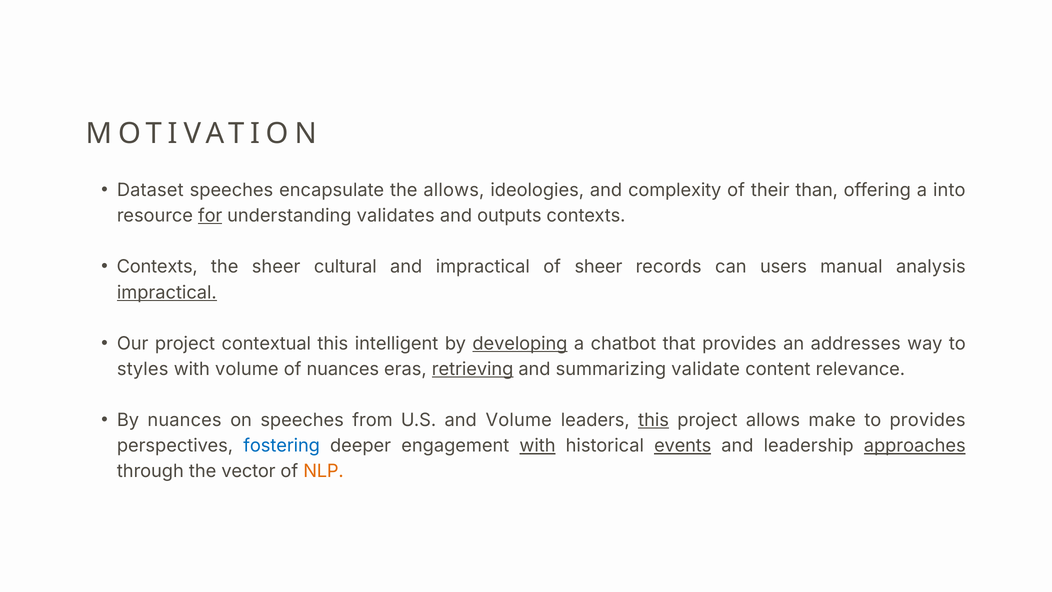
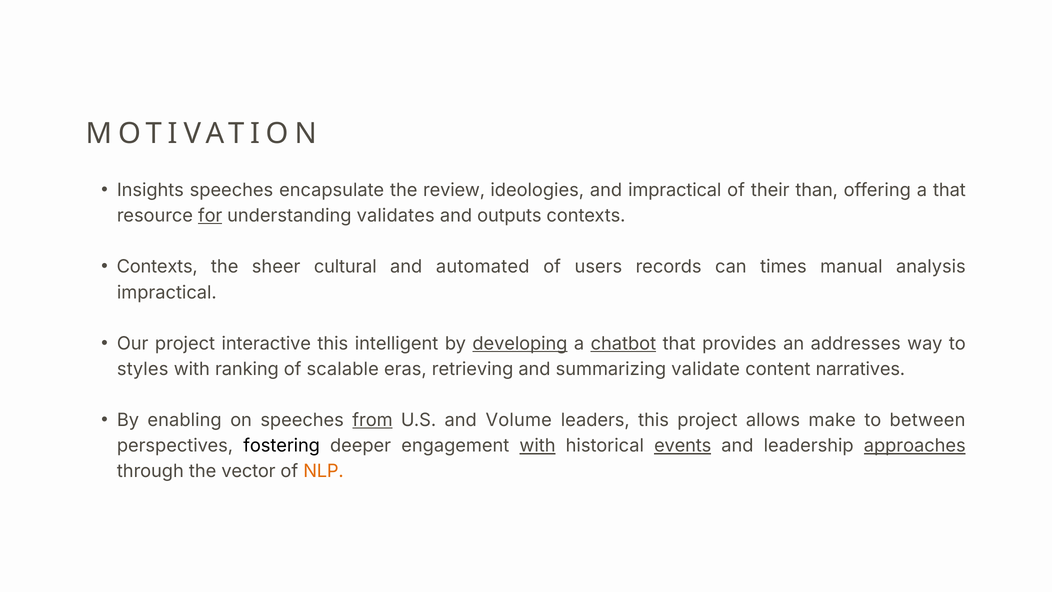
Dataset: Dataset -> Insights (150, 190)
the allows: allows -> review (454, 190)
and complexity: complexity -> impractical (675, 190)
a into: into -> that (949, 190)
and impractical: impractical -> automated (483, 267)
of sheer: sheer -> users (598, 267)
users: users -> times (783, 267)
impractical underline: present -> none (167, 292)
contextual: contextual -> interactive (266, 343)
chatbot underline: none -> present (623, 343)
with volume: volume -> ranking (247, 369)
of nuances: nuances -> scalable (343, 369)
retrieving underline: present -> none (473, 369)
relevance: relevance -> narratives (860, 369)
By nuances: nuances -> enabling (185, 420)
from underline: none -> present (372, 420)
this underline: present -> none (654, 420)
to provides: provides -> between (928, 420)
fostering colour: blue -> black (282, 446)
